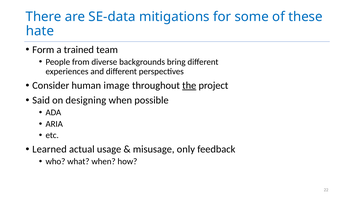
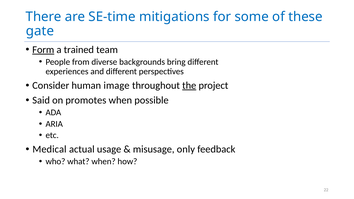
SE-data: SE-data -> SE-time (112, 17)
hate: hate -> gate (40, 31)
Form underline: none -> present (43, 50)
designing: designing -> promotes (86, 100)
Learned: Learned -> Medical (49, 149)
